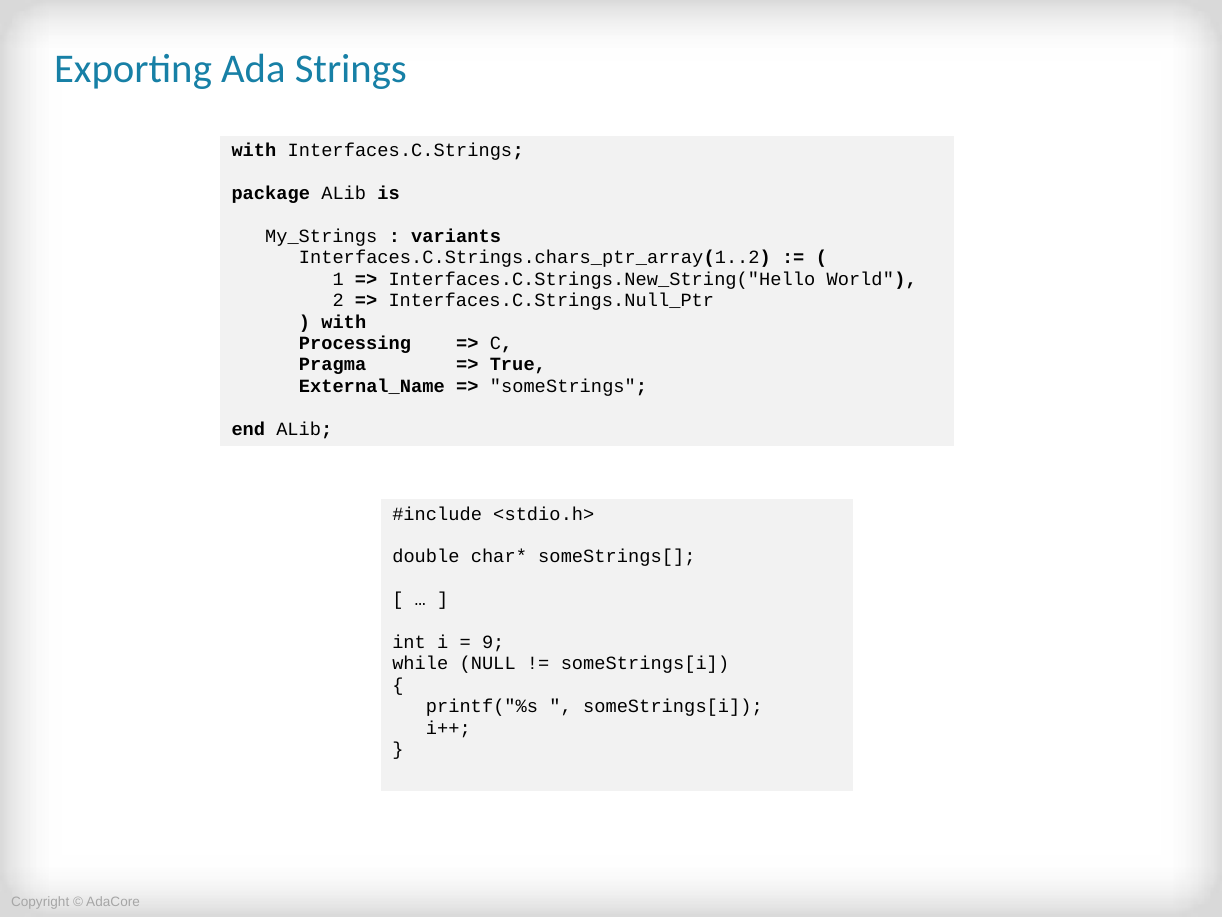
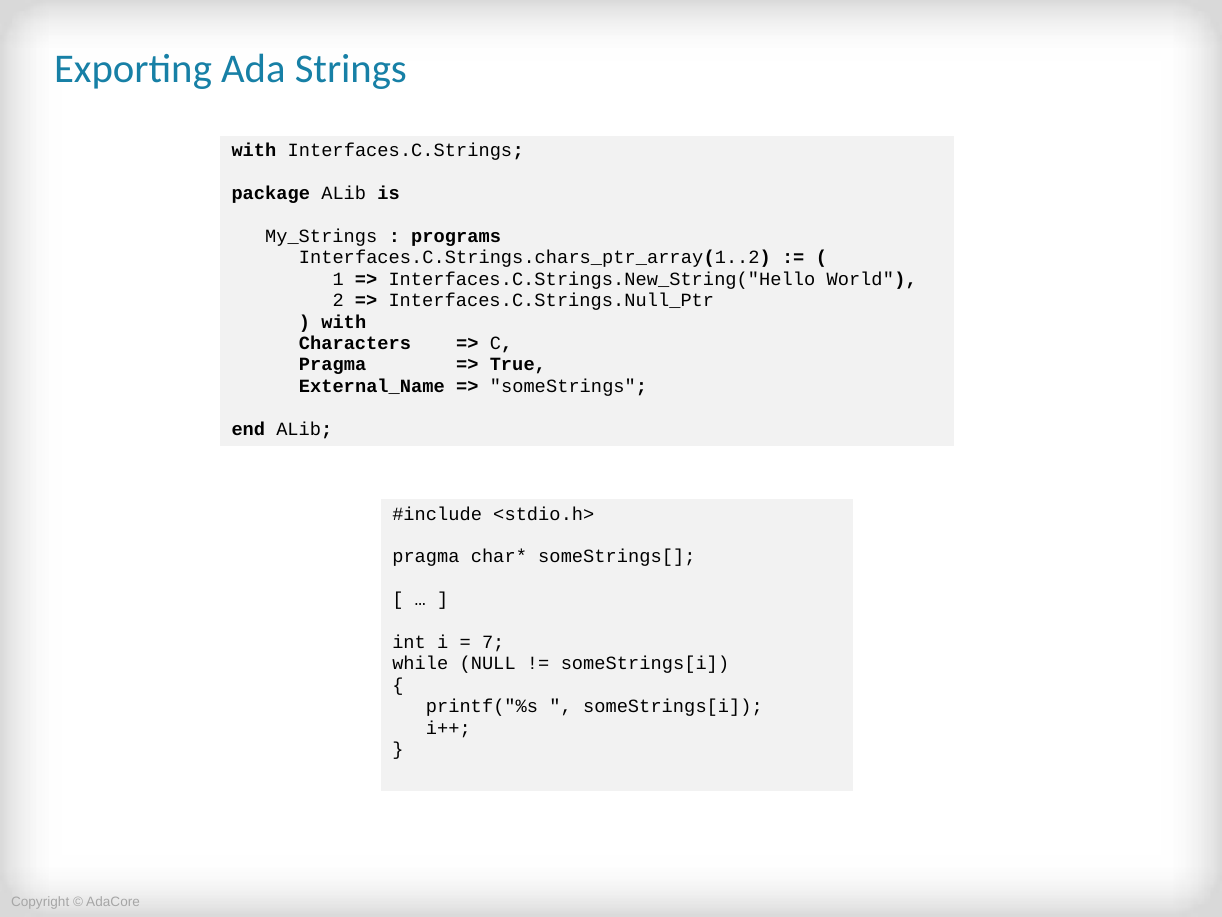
variants: variants -> programs (456, 236)
Processing: Processing -> Characters (355, 343)
double: double -> pragma (426, 556)
9: 9 -> 7 (493, 642)
